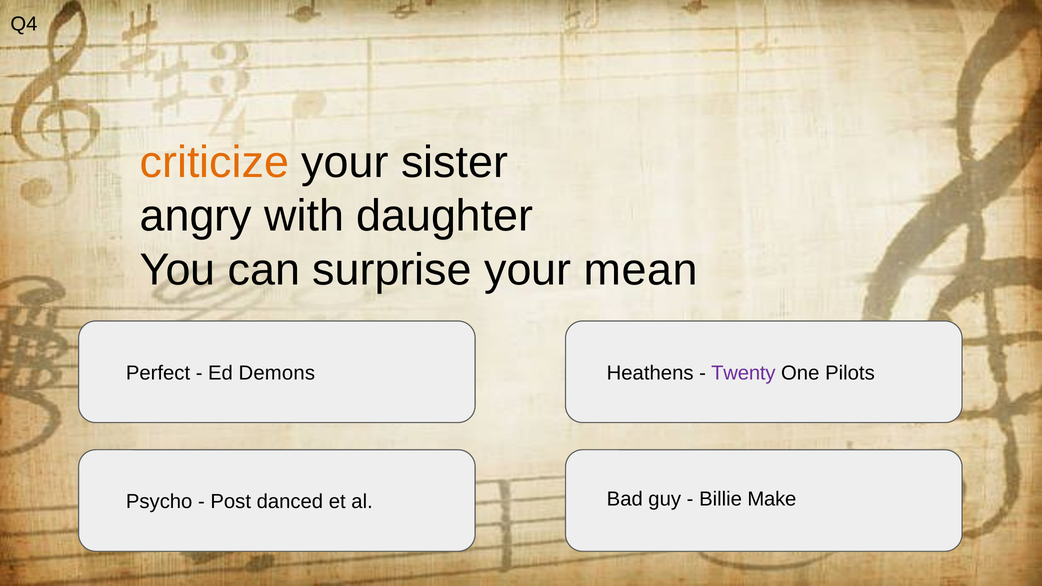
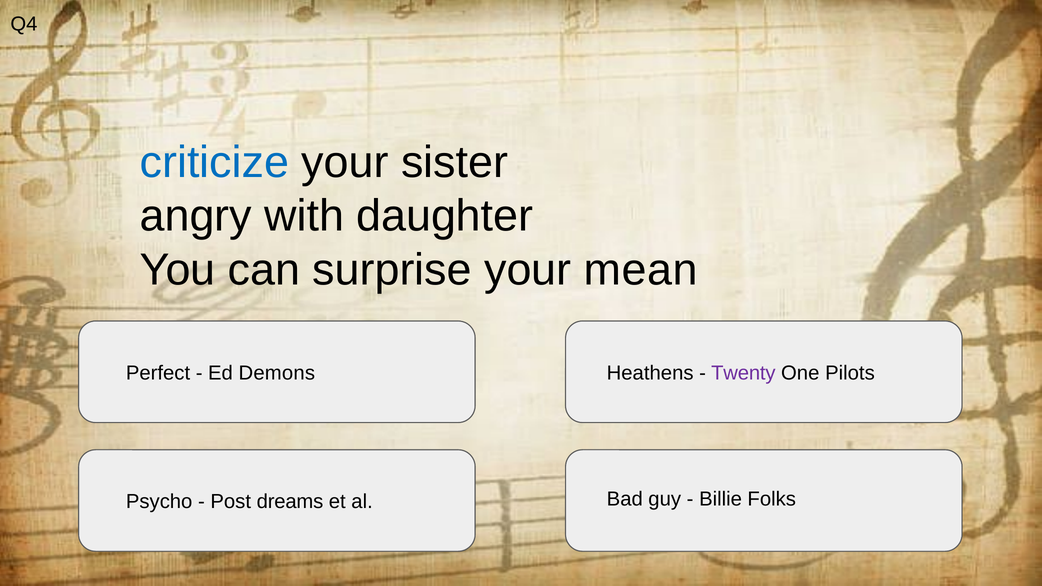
criticize colour: orange -> blue (214, 162)
Make: Make -> Folks (772, 499)
danced: danced -> dreams (290, 502)
